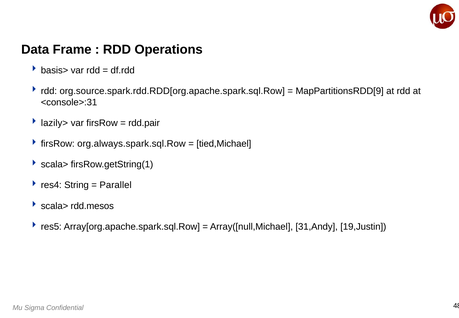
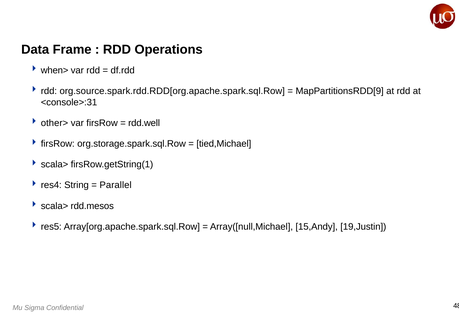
basis>: basis> -> when> (55, 70)
lazily>: lazily> -> other> (54, 123)
rdd.pair: rdd.pair -> rdd.well (144, 123)
org.always.spark.sql.Row: org.always.spark.sql.Row -> org.storage.spark.sql.Row (132, 144)
31,Andy: 31,Andy -> 15,Andy (317, 227)
